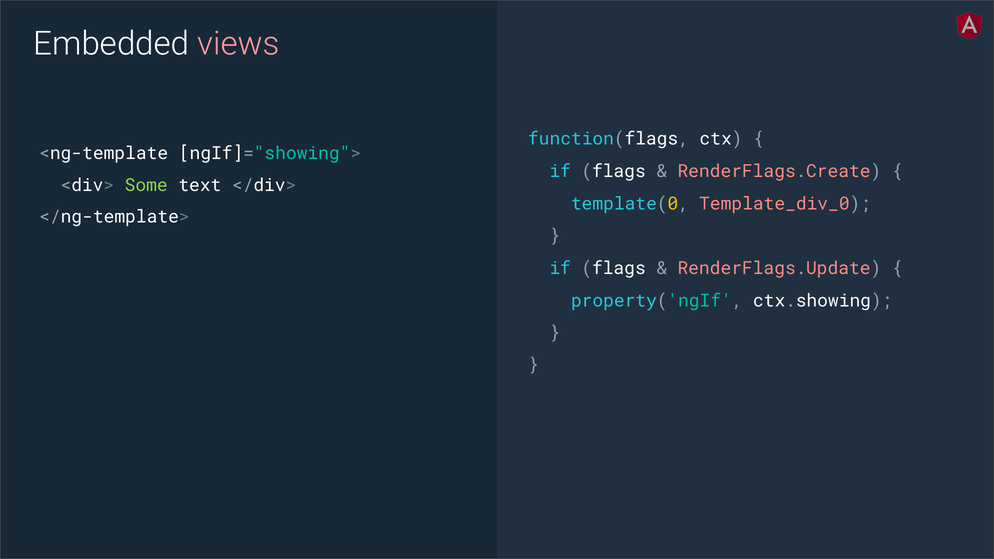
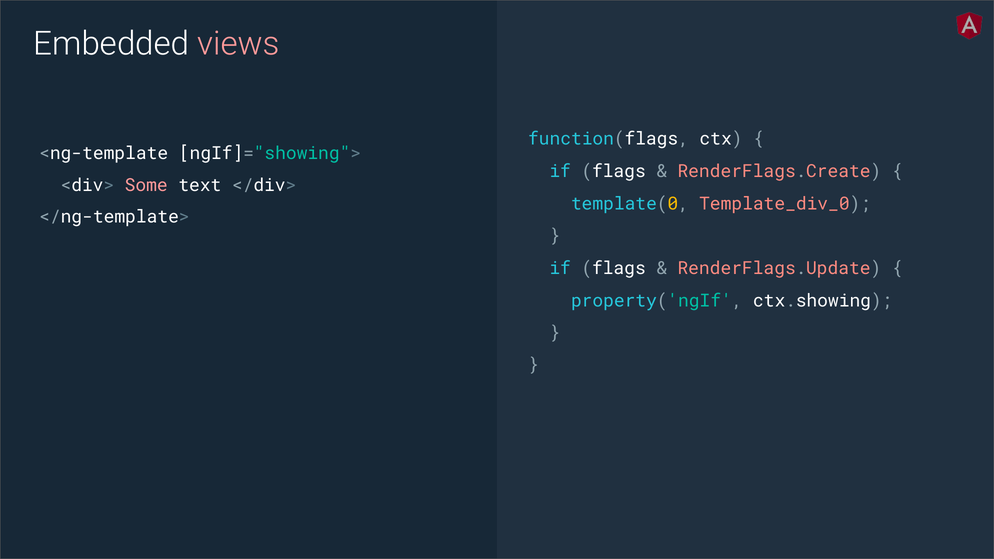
Some colour: light green -> pink (146, 185)
